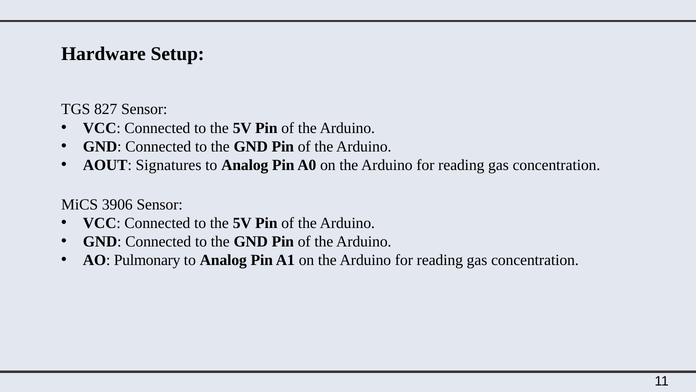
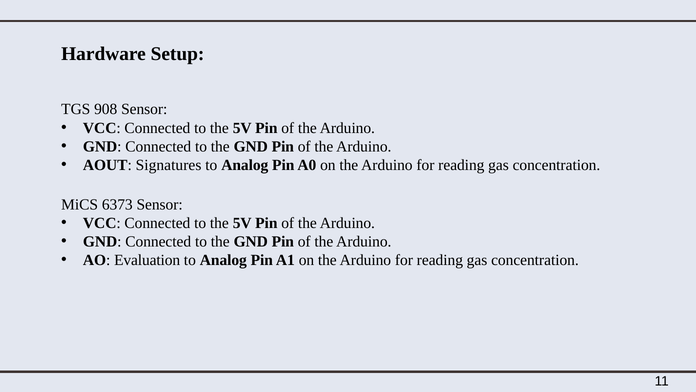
827: 827 -> 908 (106, 109)
3906: 3906 -> 6373 (117, 204)
Pulmonary: Pulmonary -> Evaluation (147, 260)
